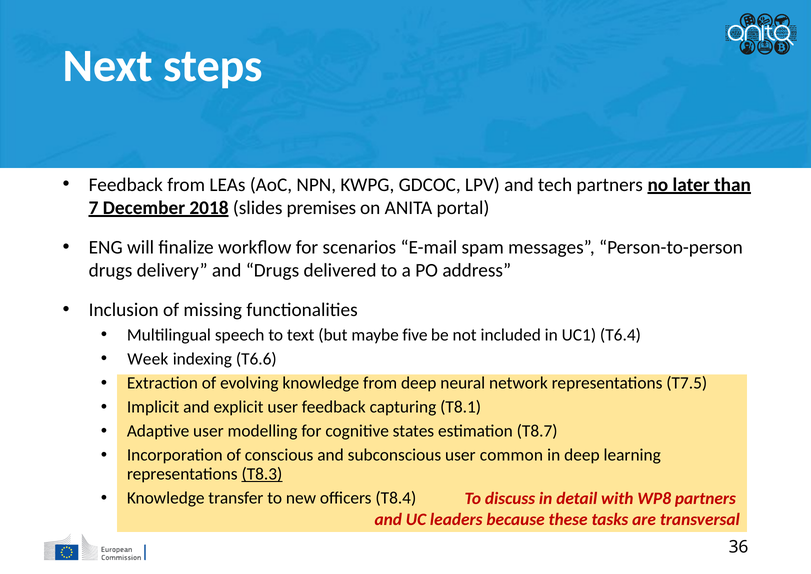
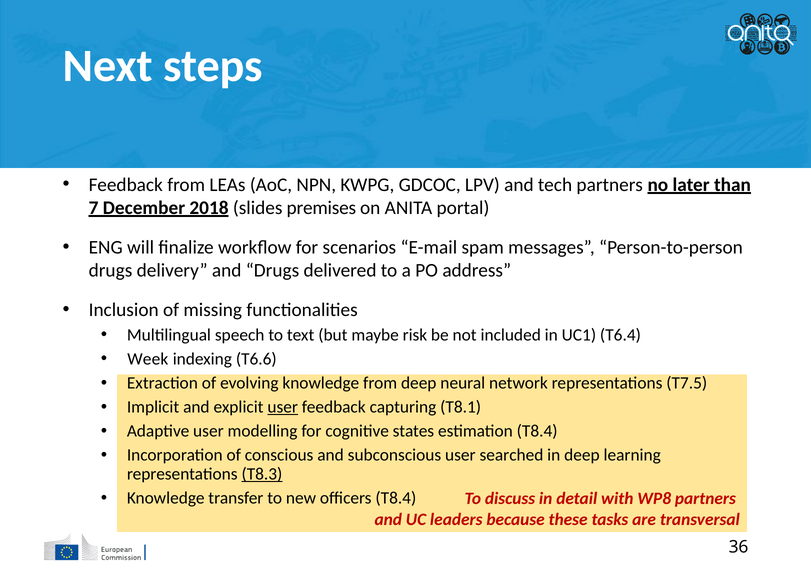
five: five -> risk (415, 335)
user underline: none -> present (283, 407)
estimation T8.7: T8.7 -> T8.4 (537, 431)
common: common -> searched (511, 455)
